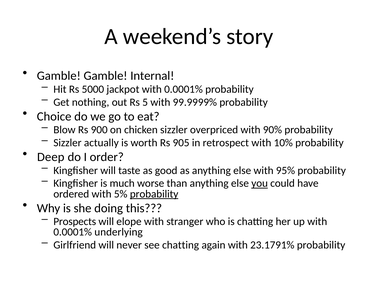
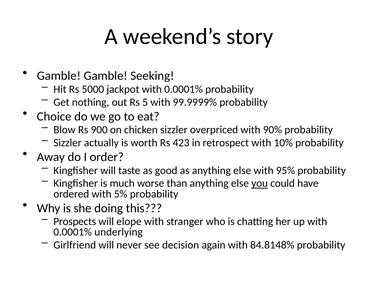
Internal: Internal -> Seeking (152, 76)
905: 905 -> 423 (181, 143)
Deep: Deep -> Away (51, 157)
probability underline: present -> none (154, 194)
see chatting: chatting -> decision (181, 245)
23.1791%: 23.1791% -> 84.8148% (272, 245)
